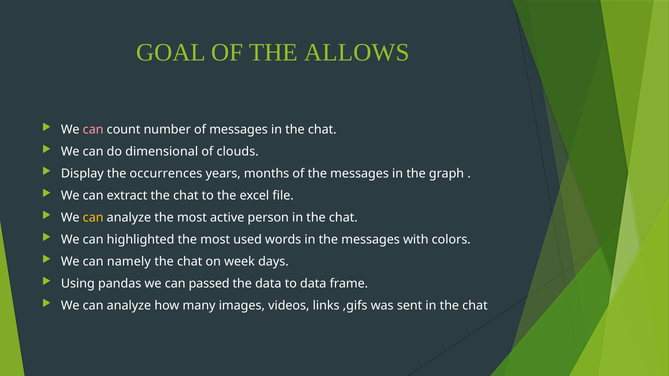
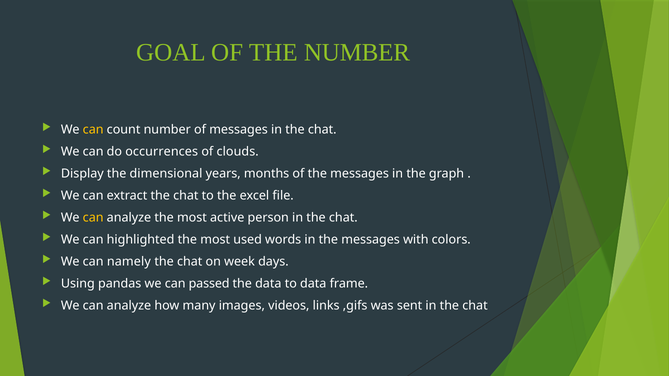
THE ALLOWS: ALLOWS -> NUMBER (357, 53)
can colour: pink -> yellow (93, 129)
dimensional: dimensional -> occurrences (162, 152)
occurrences: occurrences -> dimensional (166, 174)
